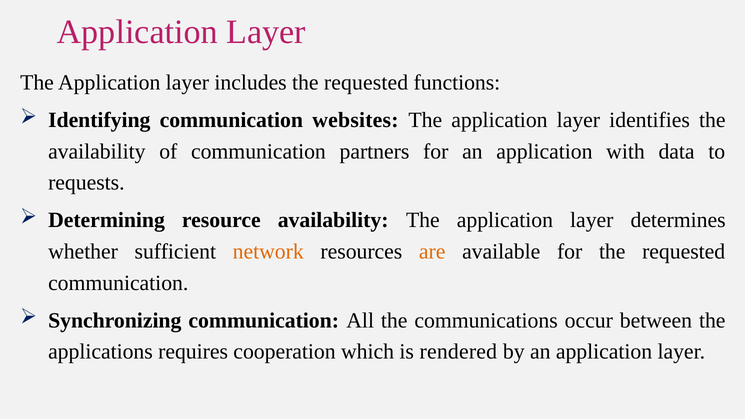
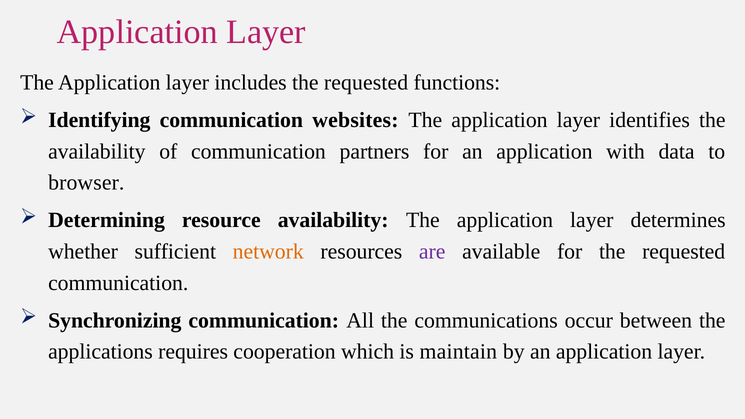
requests: requests -> browser (86, 183)
are colour: orange -> purple (432, 252)
rendered: rendered -> maintain (458, 352)
